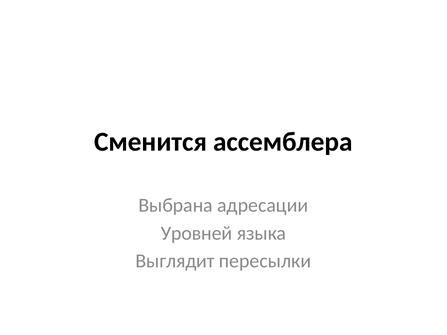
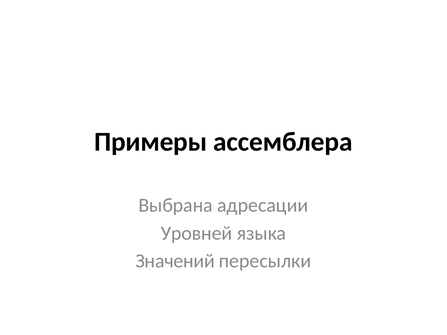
Сменится: Сменится -> Примеры (151, 142)
Выглядит: Выглядит -> Значений (175, 261)
